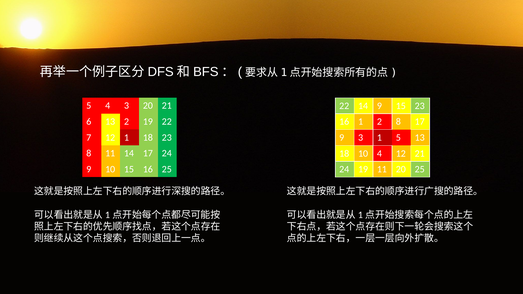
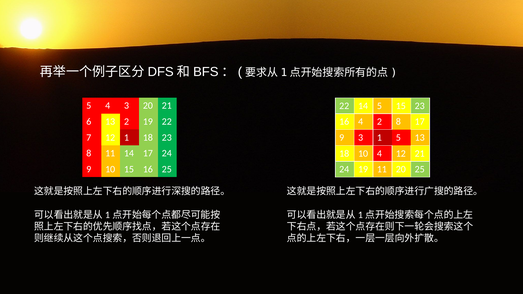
14 9: 9 -> 5 (379, 106)
16 1: 1 -> 4 (361, 122)
